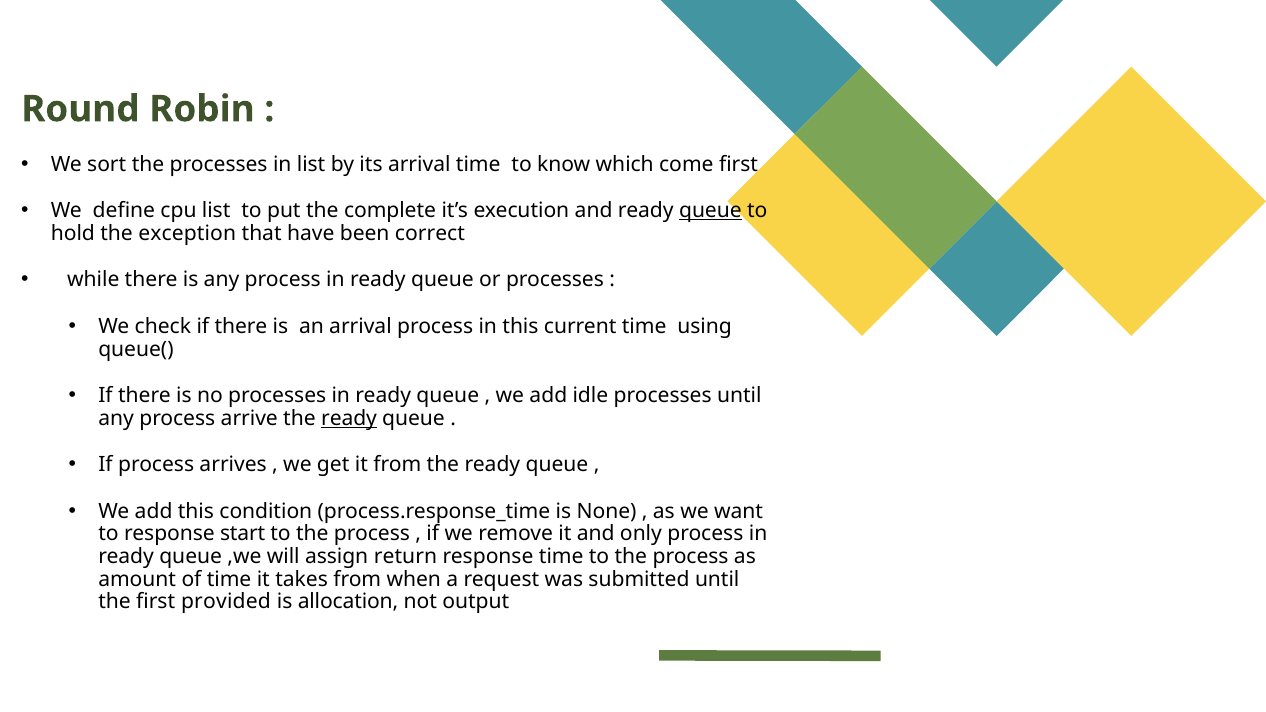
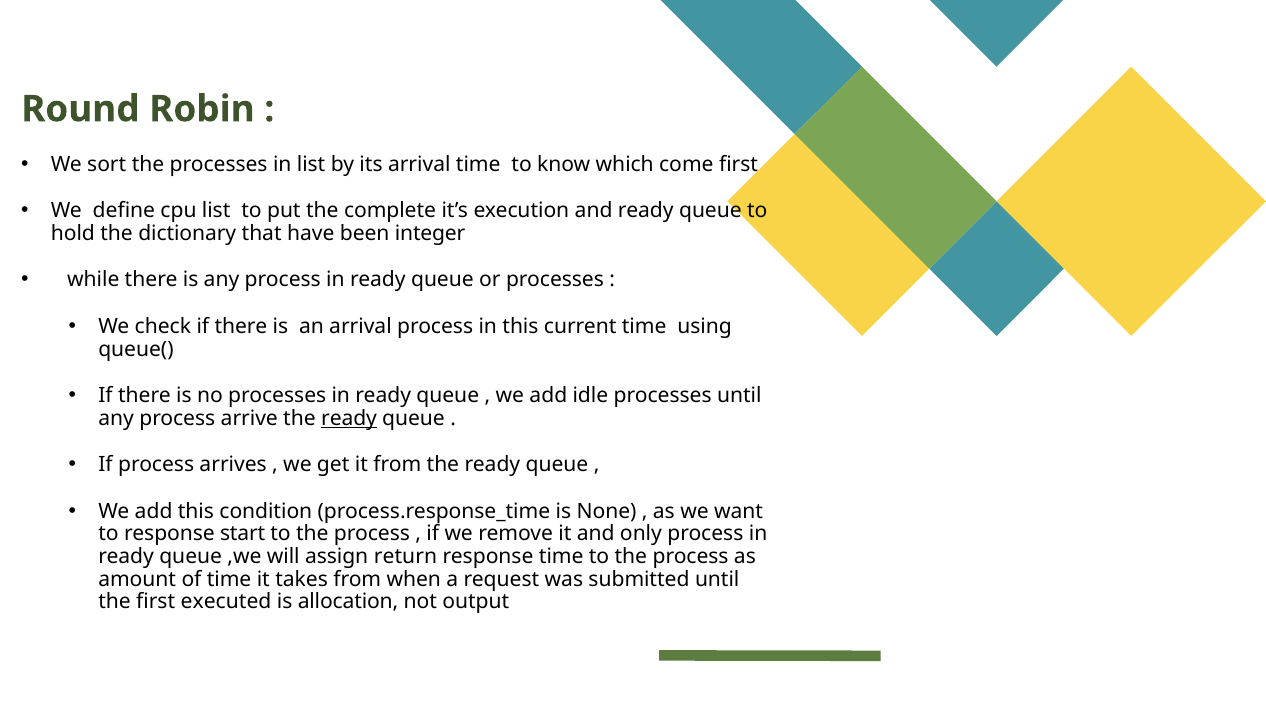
queue underline: present -> none (710, 211)
exception: exception -> dictionary (187, 233)
correct: correct -> integer (430, 233)
provided: provided -> executed (226, 602)
